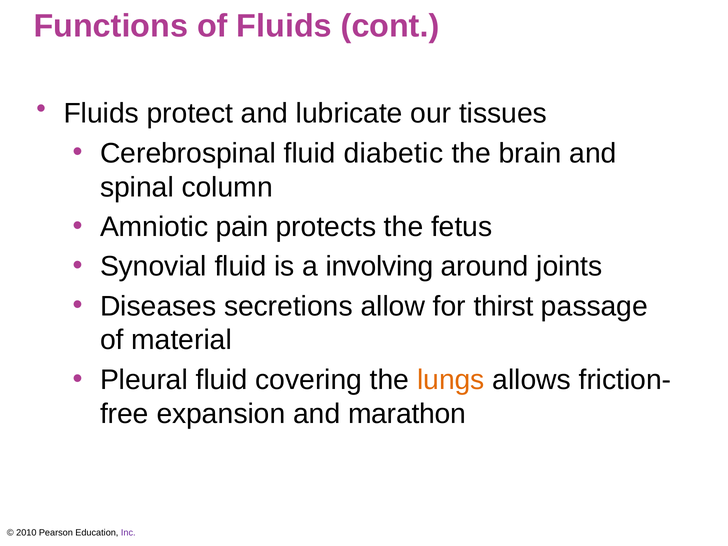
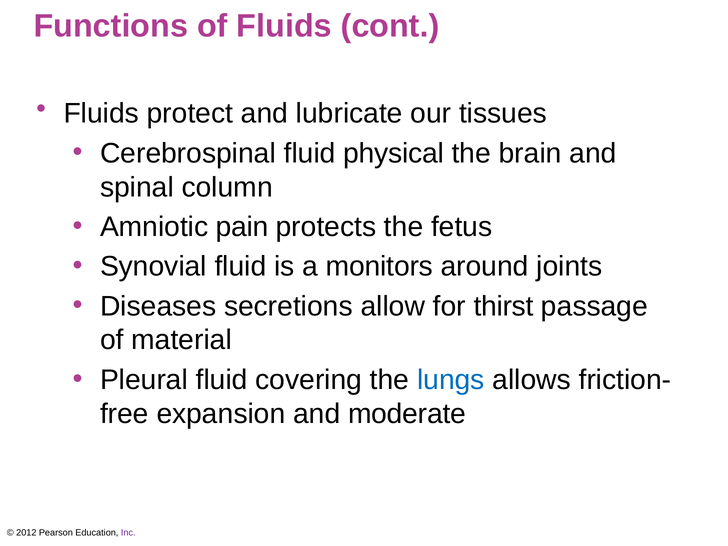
diabetic: diabetic -> physical (394, 153)
involving: involving -> monitors (379, 266)
lungs colour: orange -> blue (451, 380)
marathon: marathon -> moderate (407, 414)
2010: 2010 -> 2012 (26, 533)
